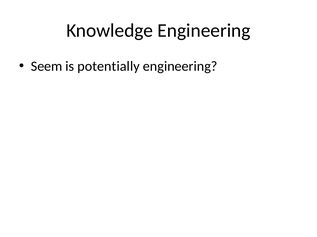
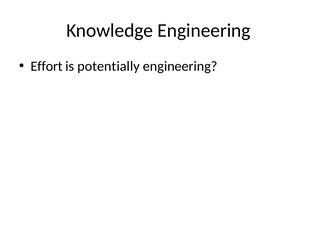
Seem: Seem -> Effort (47, 67)
